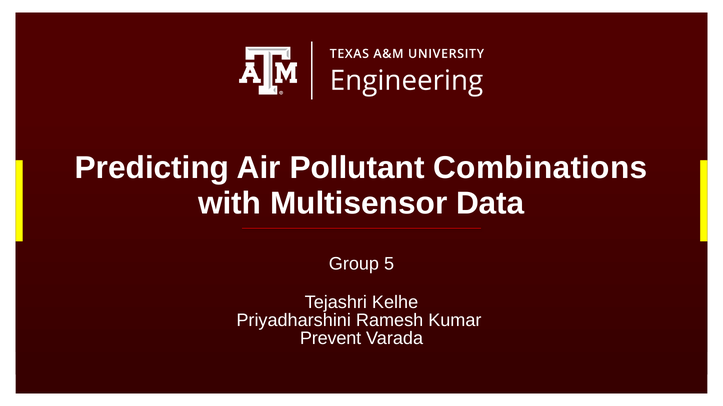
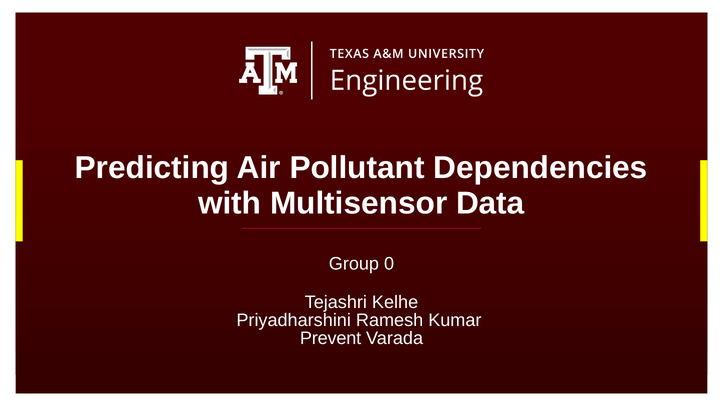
Combinations: Combinations -> Dependencies (540, 168)
5: 5 -> 0 (389, 264)
